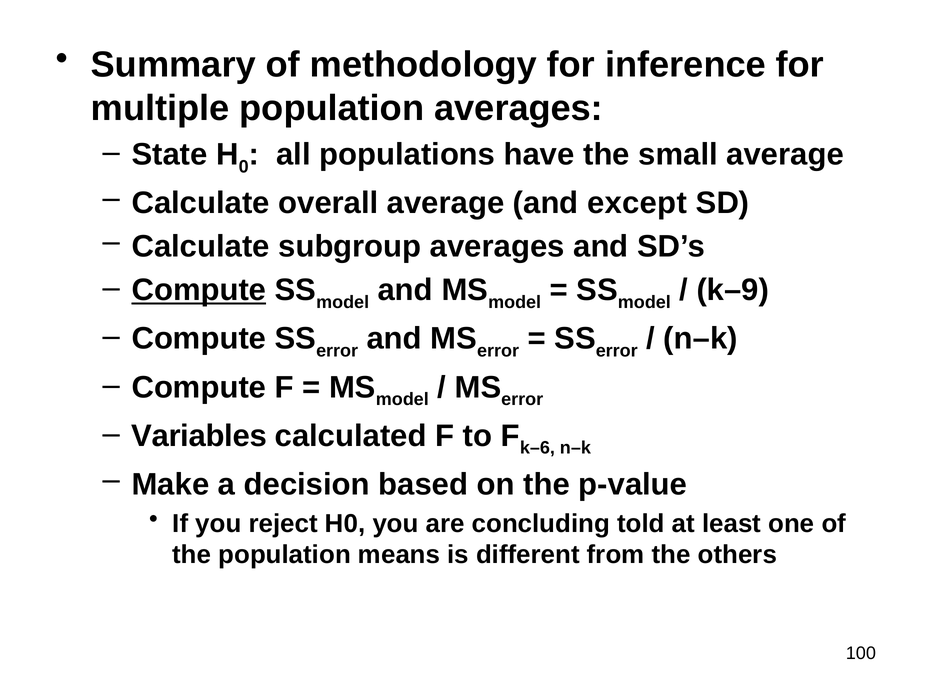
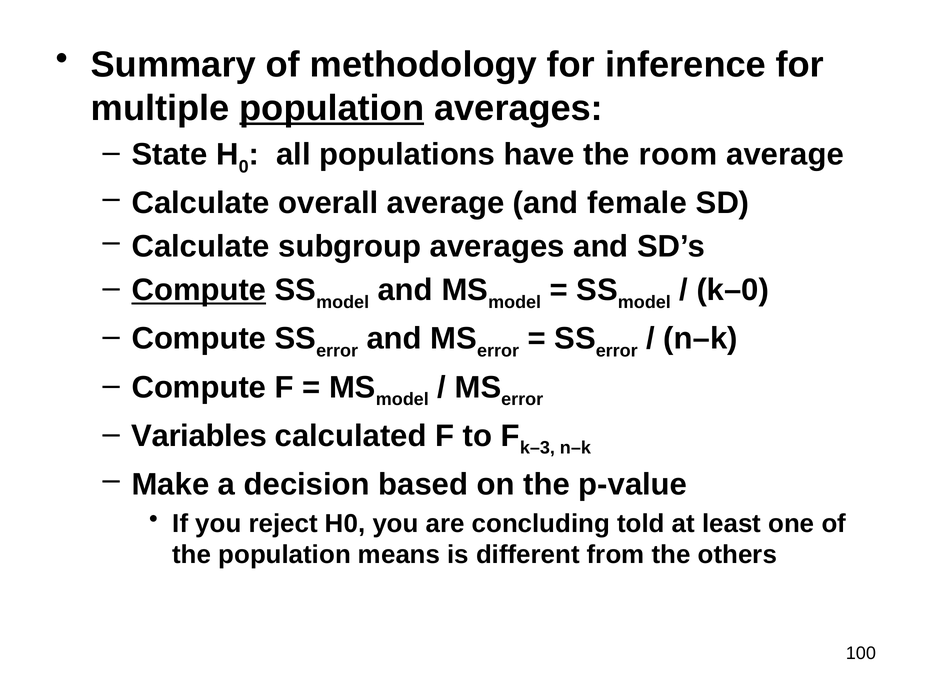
population underline: none -> present (332, 108)
small: small -> room (678, 154)
except: except -> female (637, 203)
k–9: k–9 -> k–0 (733, 290)
k–6: k–6 -> k–3 (537, 448)
